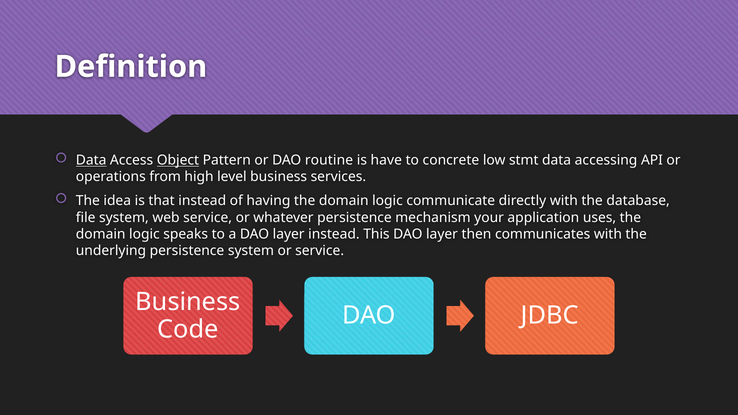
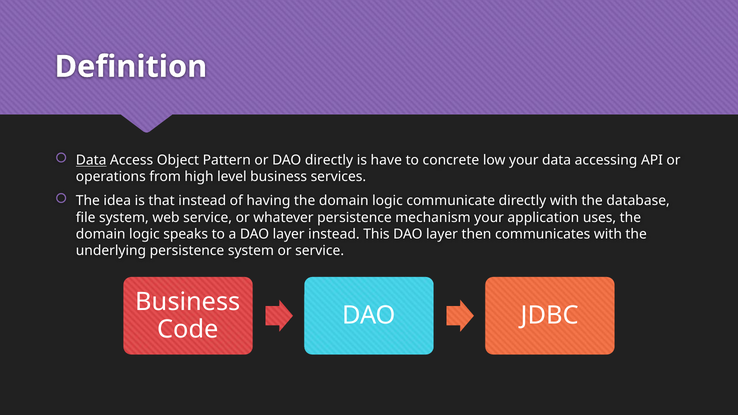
Object underline: present -> none (178, 160)
DAO routine: routine -> directly (329, 160)
low stmt: stmt -> your (524, 160)
